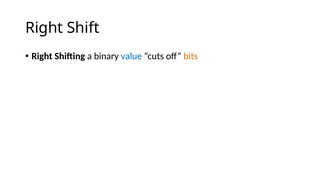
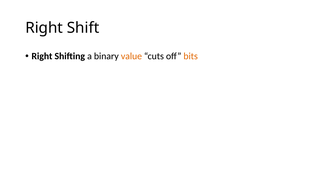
value colour: blue -> orange (131, 56)
